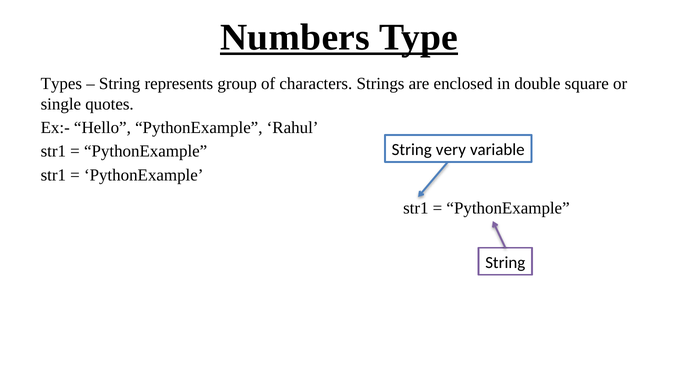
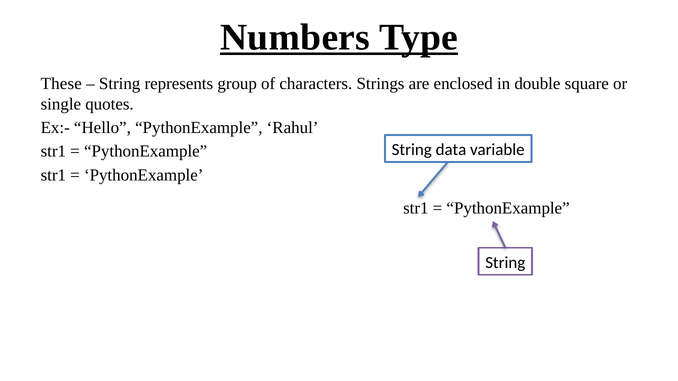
Types: Types -> These (61, 84)
very: very -> data (451, 150)
